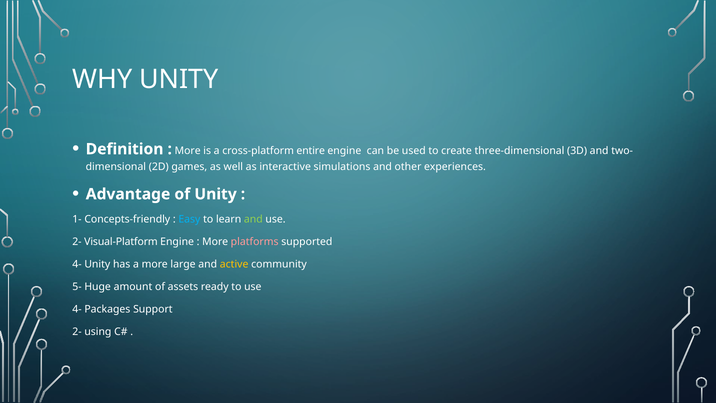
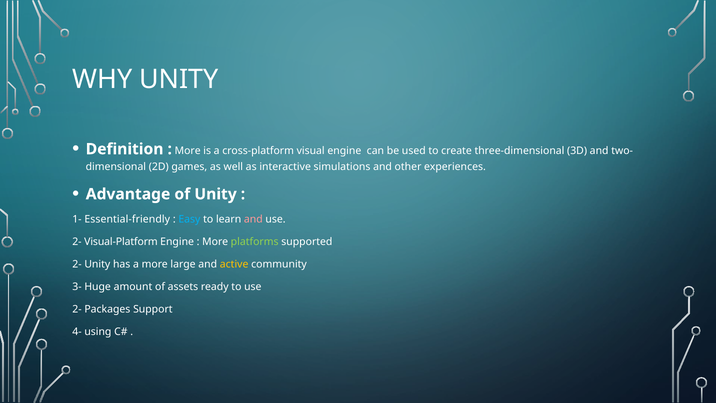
entire: entire -> visual (311, 151)
Concepts-friendly: Concepts-friendly -> Essential-friendly (127, 219)
and colour: light green -> pink (253, 219)
platforms colour: pink -> light green (255, 242)
4-: 4- -> 2- (77, 264)
5-: 5- -> 3- (77, 287)
4-: 4- -> 2- (77, 309)
2-: 2- -> 4- (77, 332)
